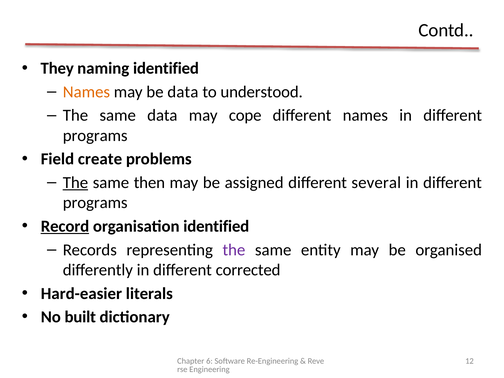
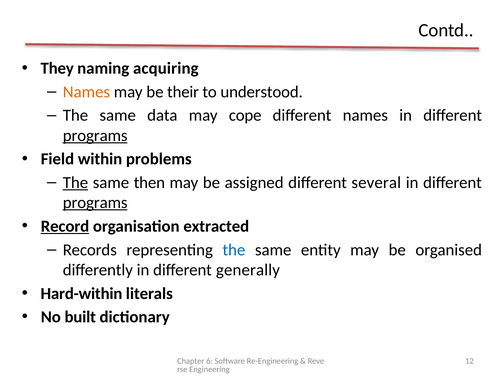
naming identified: identified -> acquiring (166, 68)
be data: data -> their (183, 92)
programs underline: none -> present (95, 136)
create: create -> within (100, 159)
programs underline: none -> present (95, 203)
organisation identified: identified -> extracted (216, 226)
the colour: purple -> blue (234, 250)
corrected: corrected -> generally (248, 270)
Hard-easier: Hard-easier -> Hard-within (81, 293)
